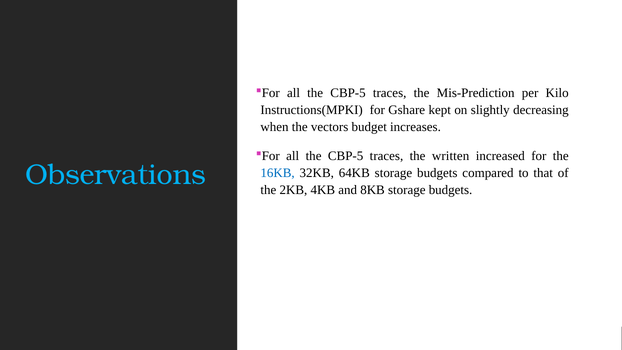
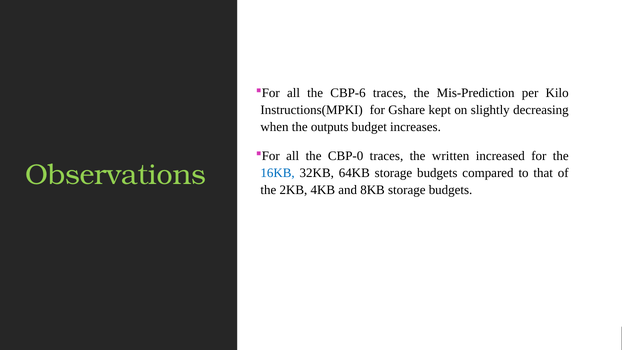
CBP-5: CBP-5 -> CBP-6 (348, 93)
vectors: vectors -> outputs (330, 127)
CBP-5: CBP-5 -> CBP-0 (346, 156)
Observations colour: light blue -> light green (116, 175)
